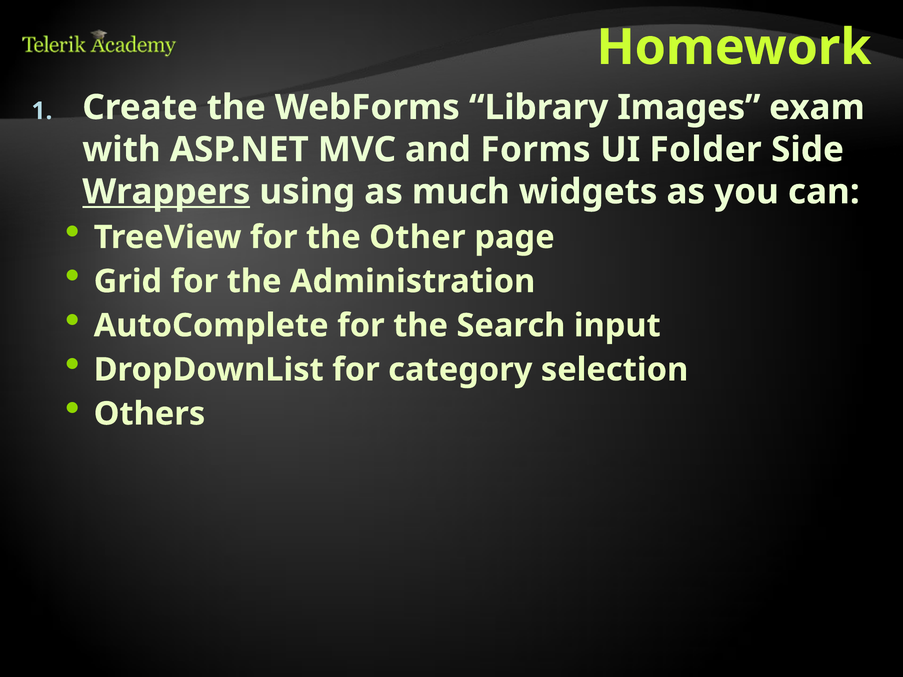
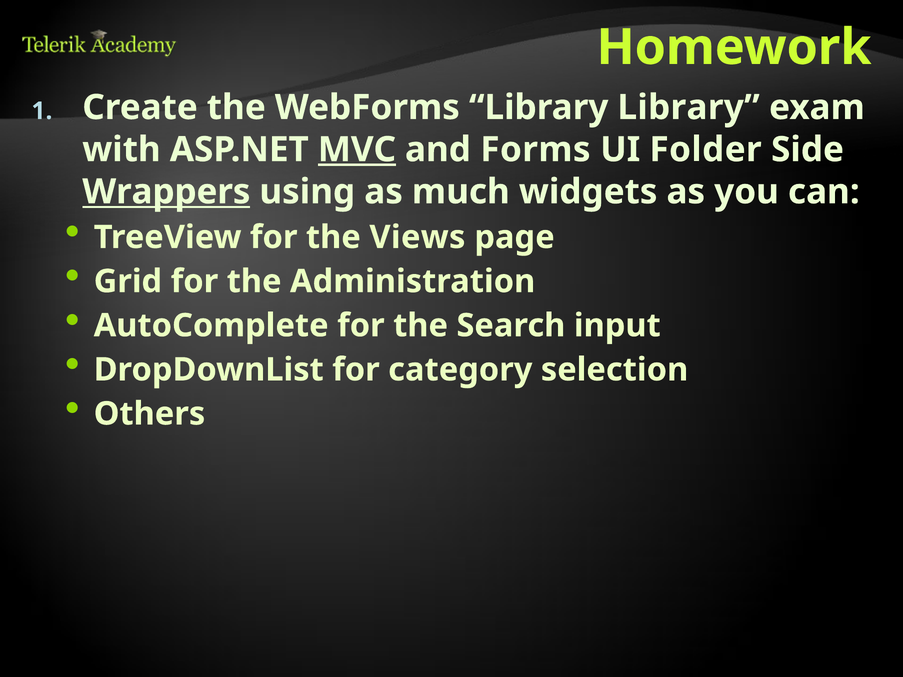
Library Images: Images -> Library (689, 108)
MVC underline: none -> present (357, 150)
Other: Other -> Views (417, 237)
